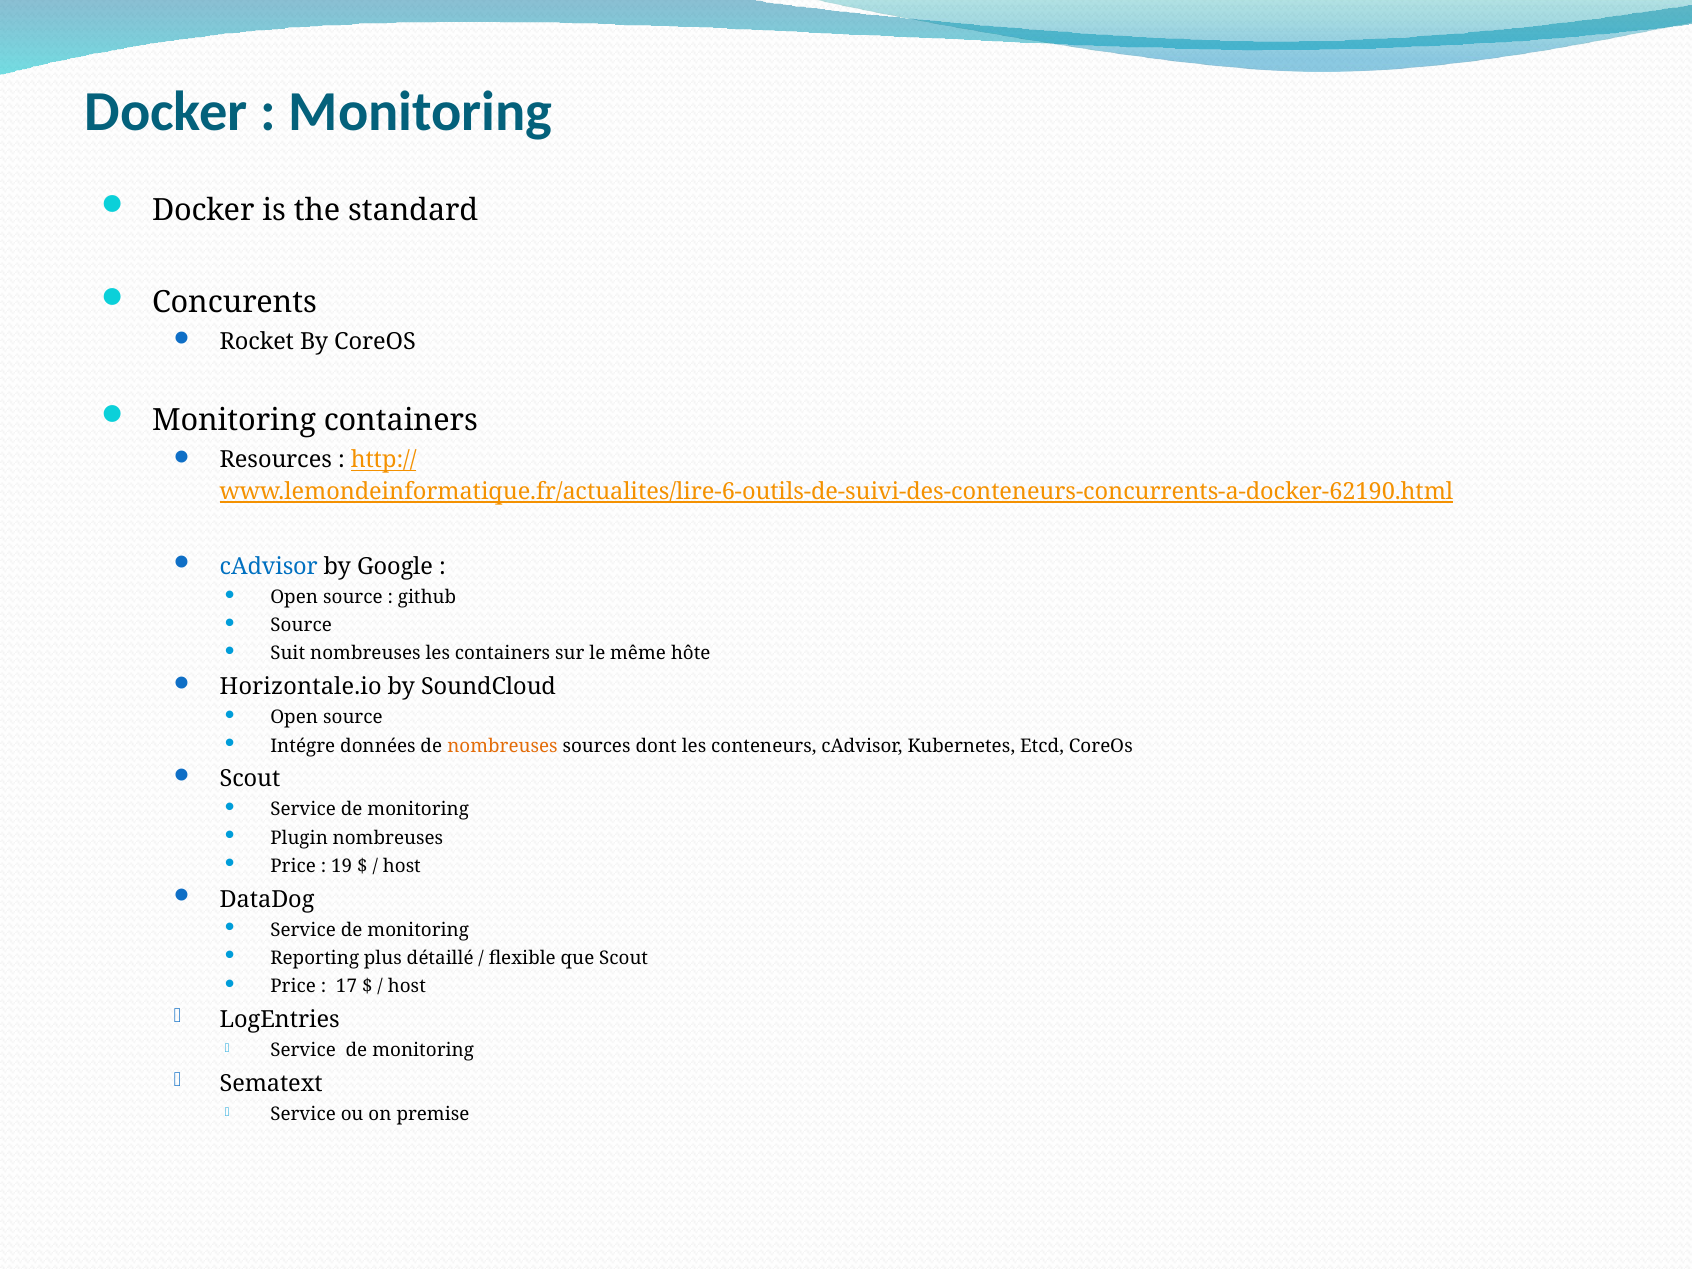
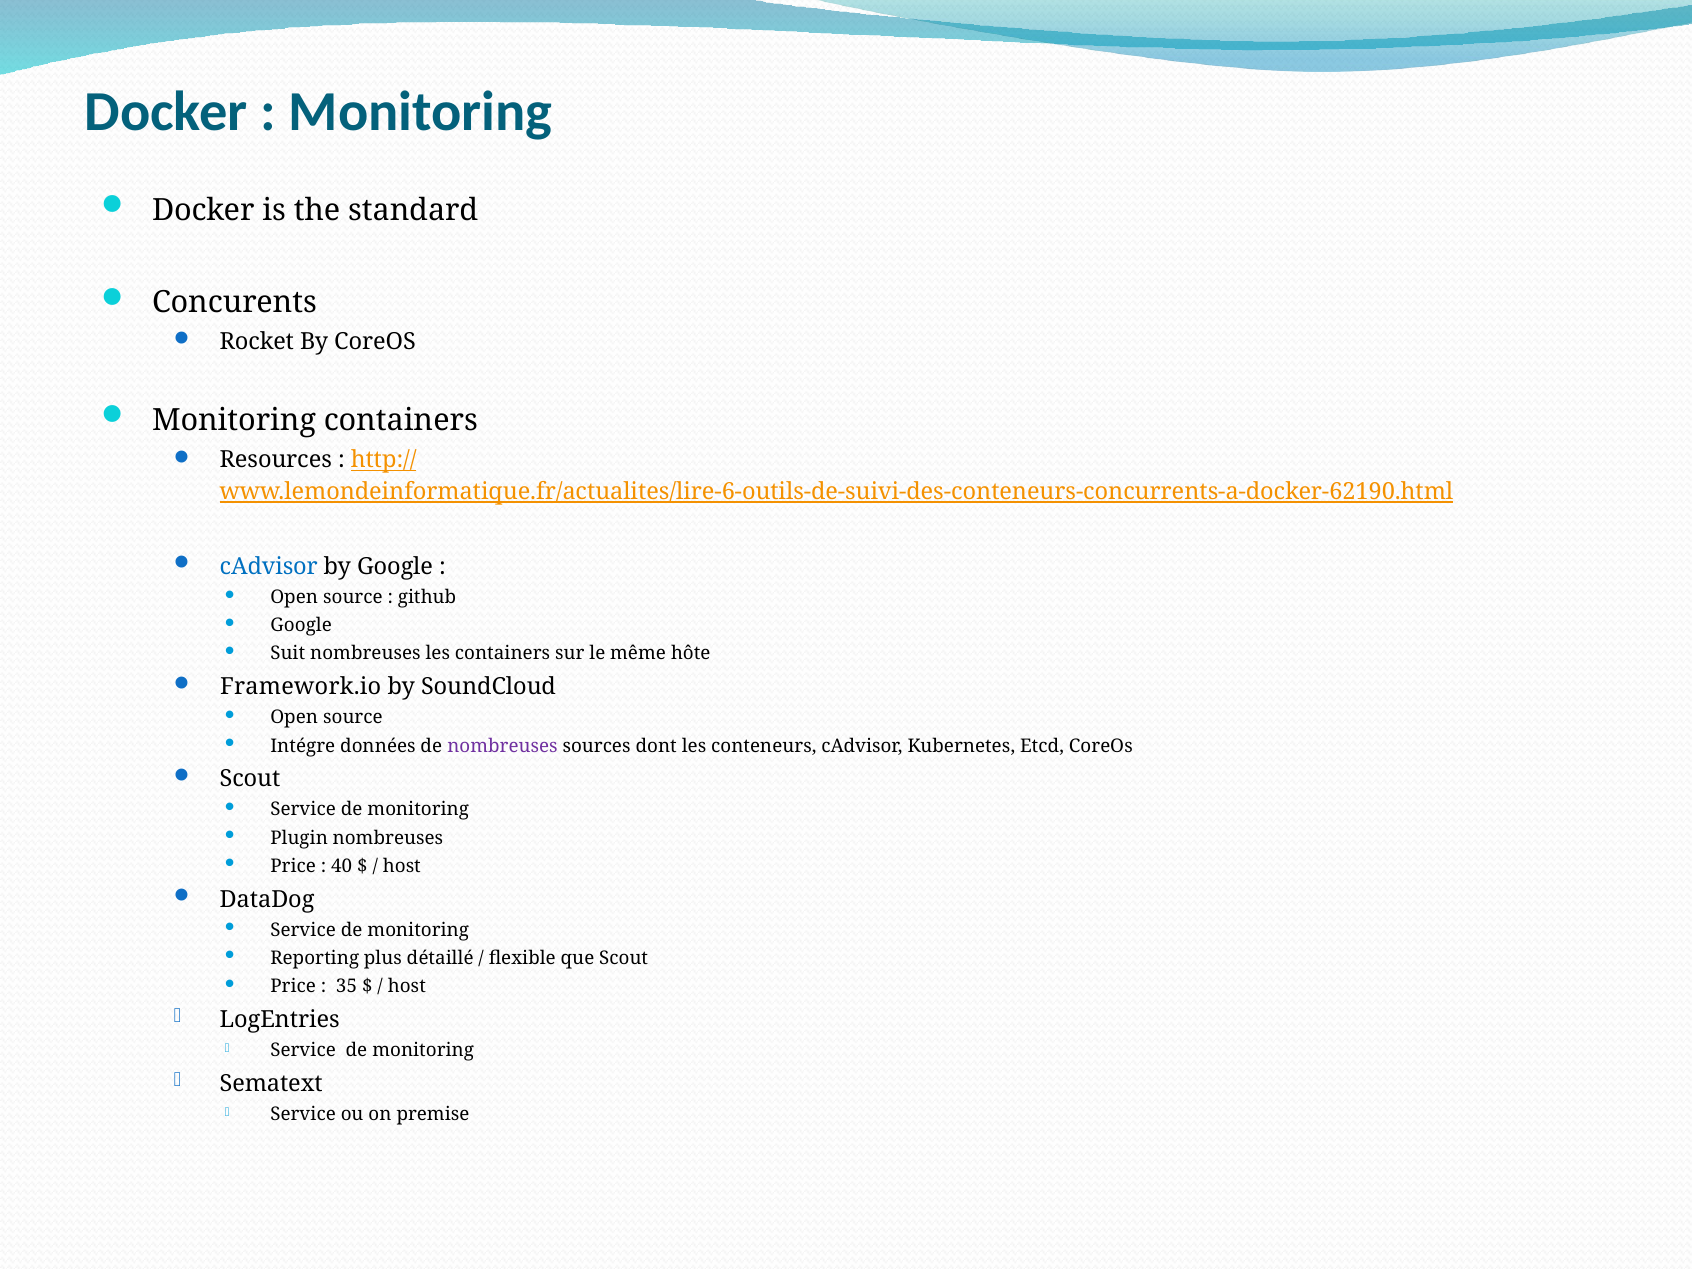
Source: Source -> Google (301, 626)
Horizontale.io: Horizontale.io -> Framework.io (301, 687)
nombreuses colour: orange -> purple (502, 746)
19: 19 -> 40 (342, 866)
17: 17 -> 35 (347, 986)
